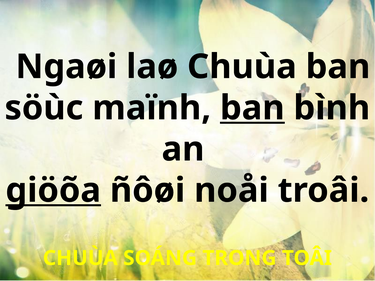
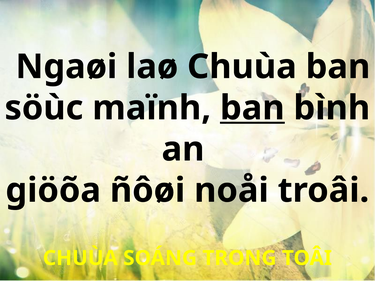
giöõa underline: present -> none (53, 191)
